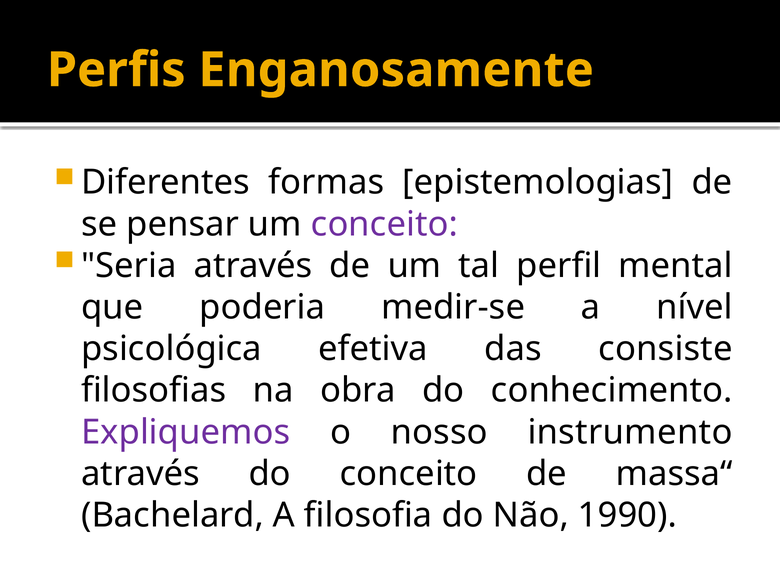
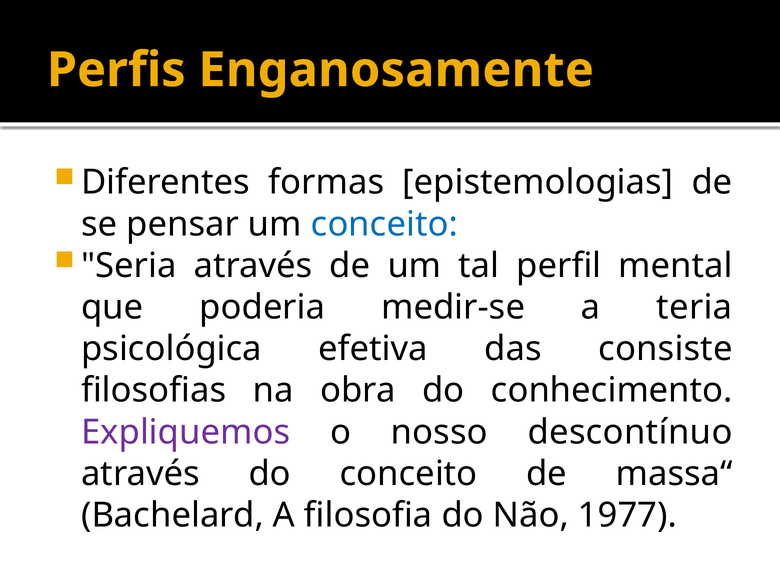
conceito colour: purple -> blue (384, 224)
nível: nível -> teria (694, 307)
instrumento: instrumento -> descontínuo (630, 432)
1990: 1990 -> 1977 (627, 515)
